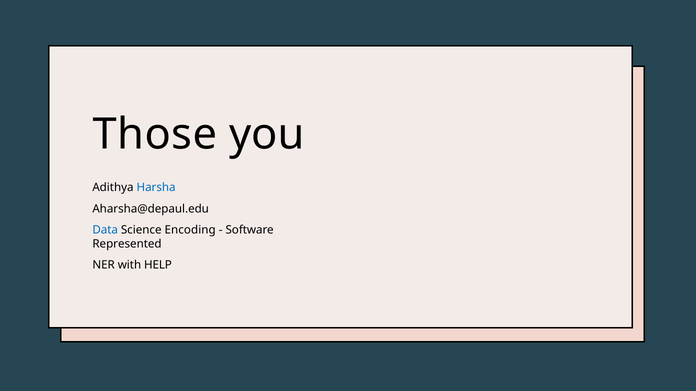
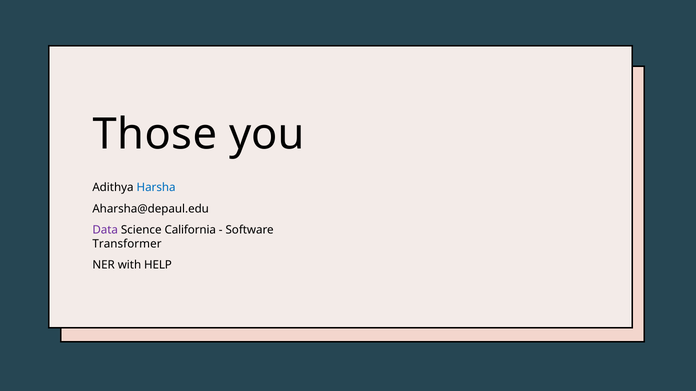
Data colour: blue -> purple (105, 230)
Encoding: Encoding -> California (190, 230)
Represented: Represented -> Transformer (127, 244)
